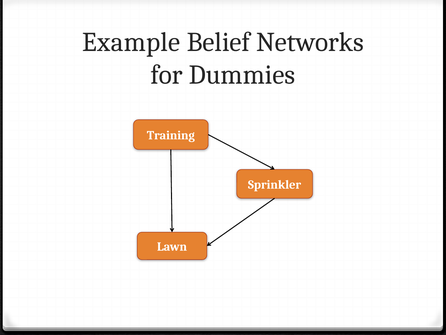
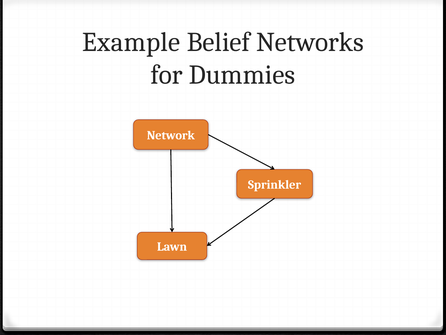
Training: Training -> Network (171, 135)
